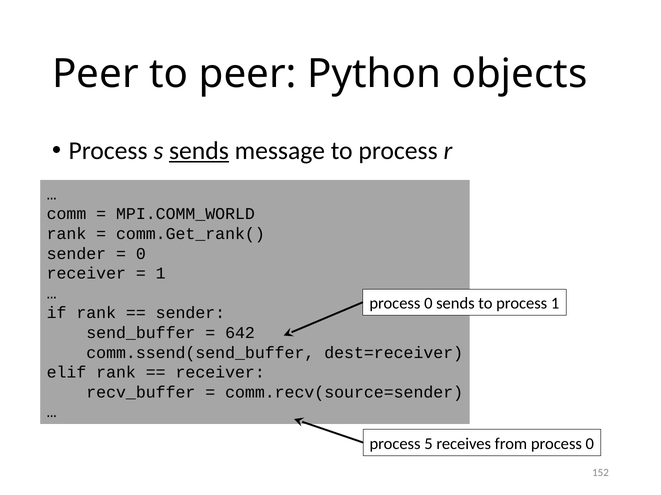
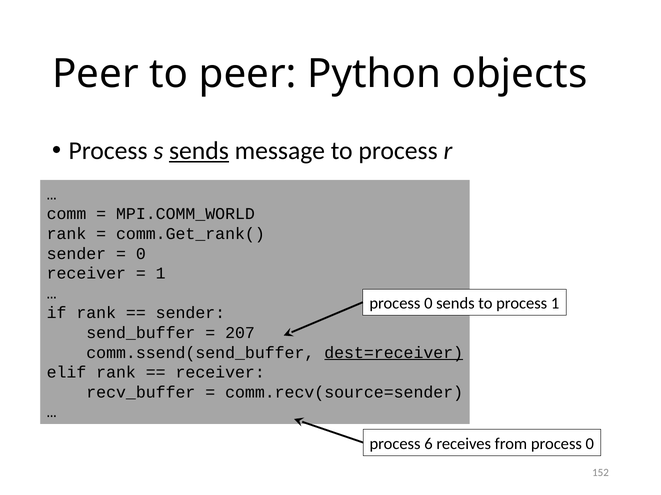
642: 642 -> 207 (240, 333)
dest=receiver underline: none -> present (394, 353)
5: 5 -> 6 (428, 444)
